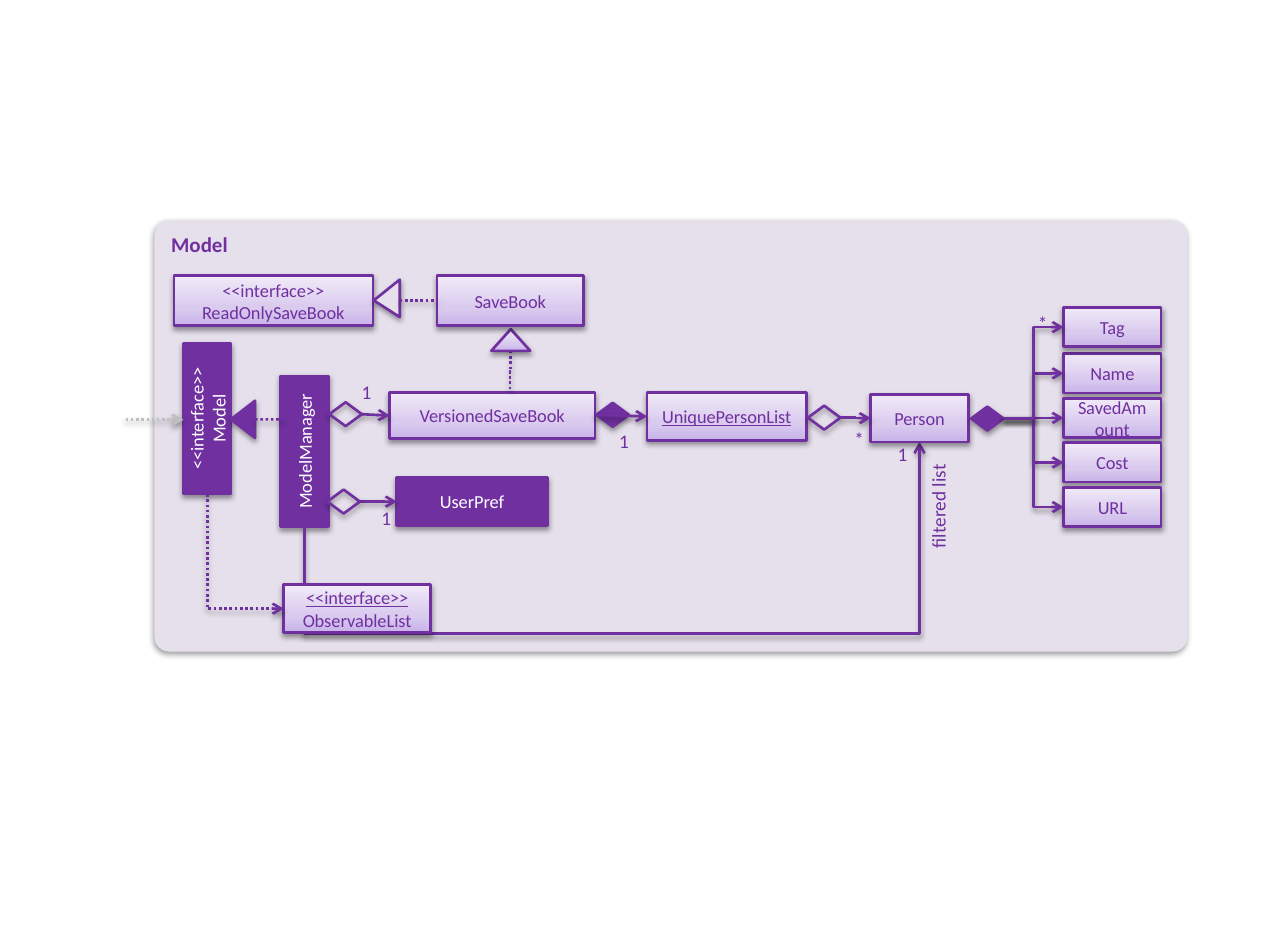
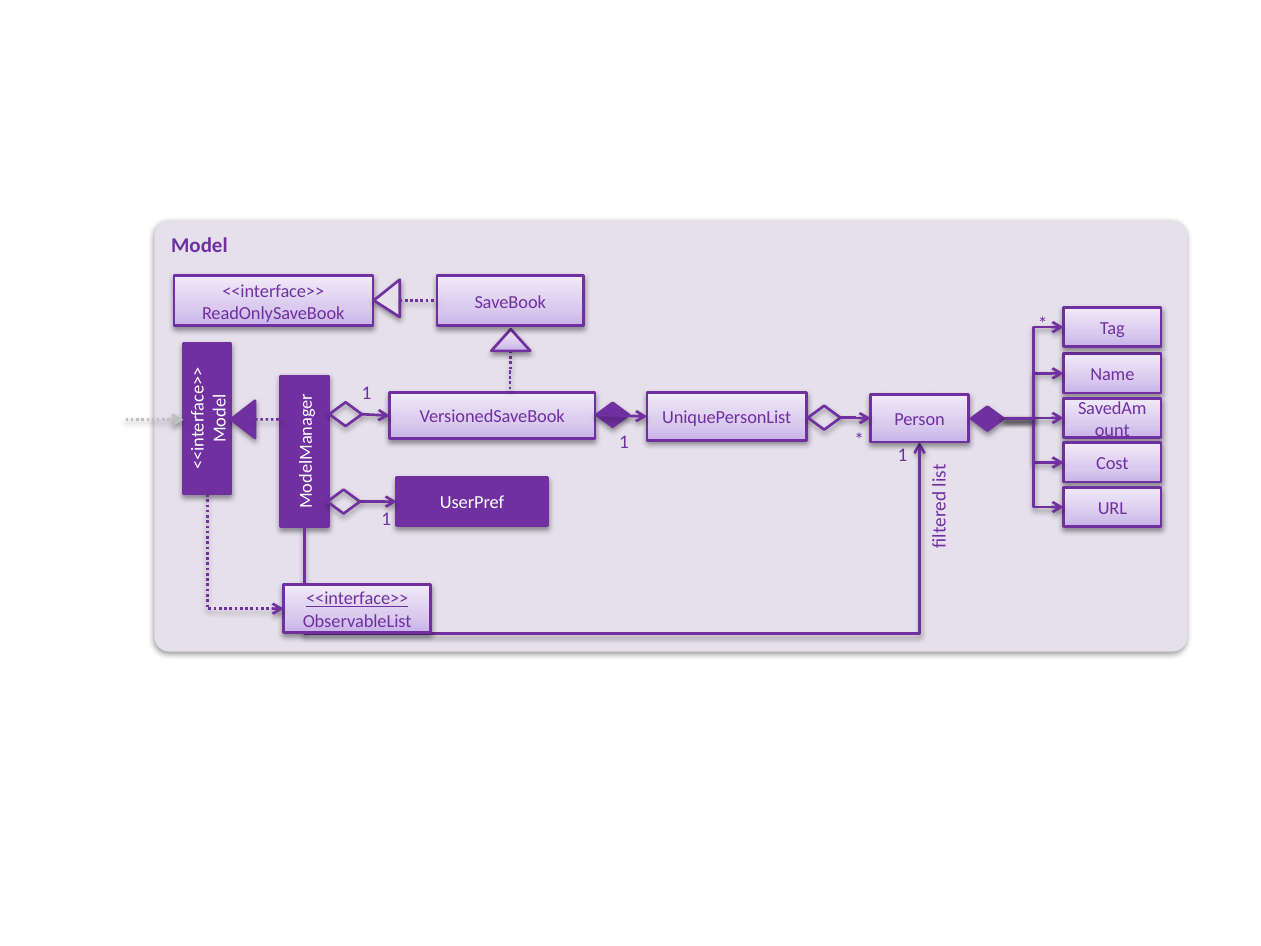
UniquePersonList underline: present -> none (727, 418)
